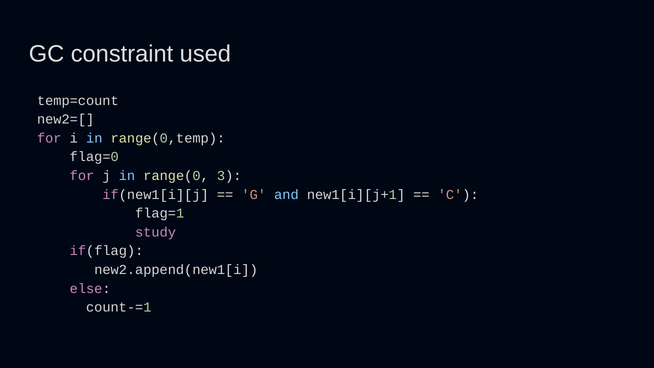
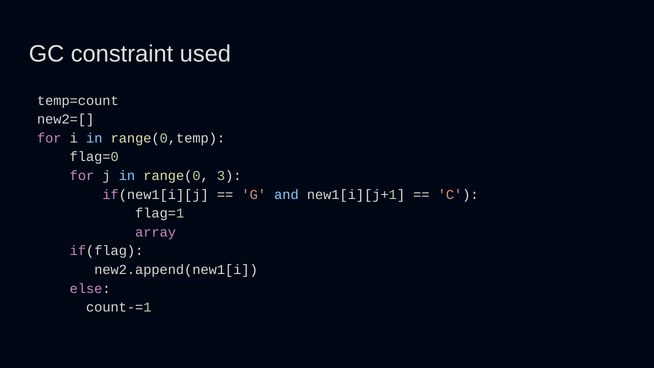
study: study -> array (156, 232)
